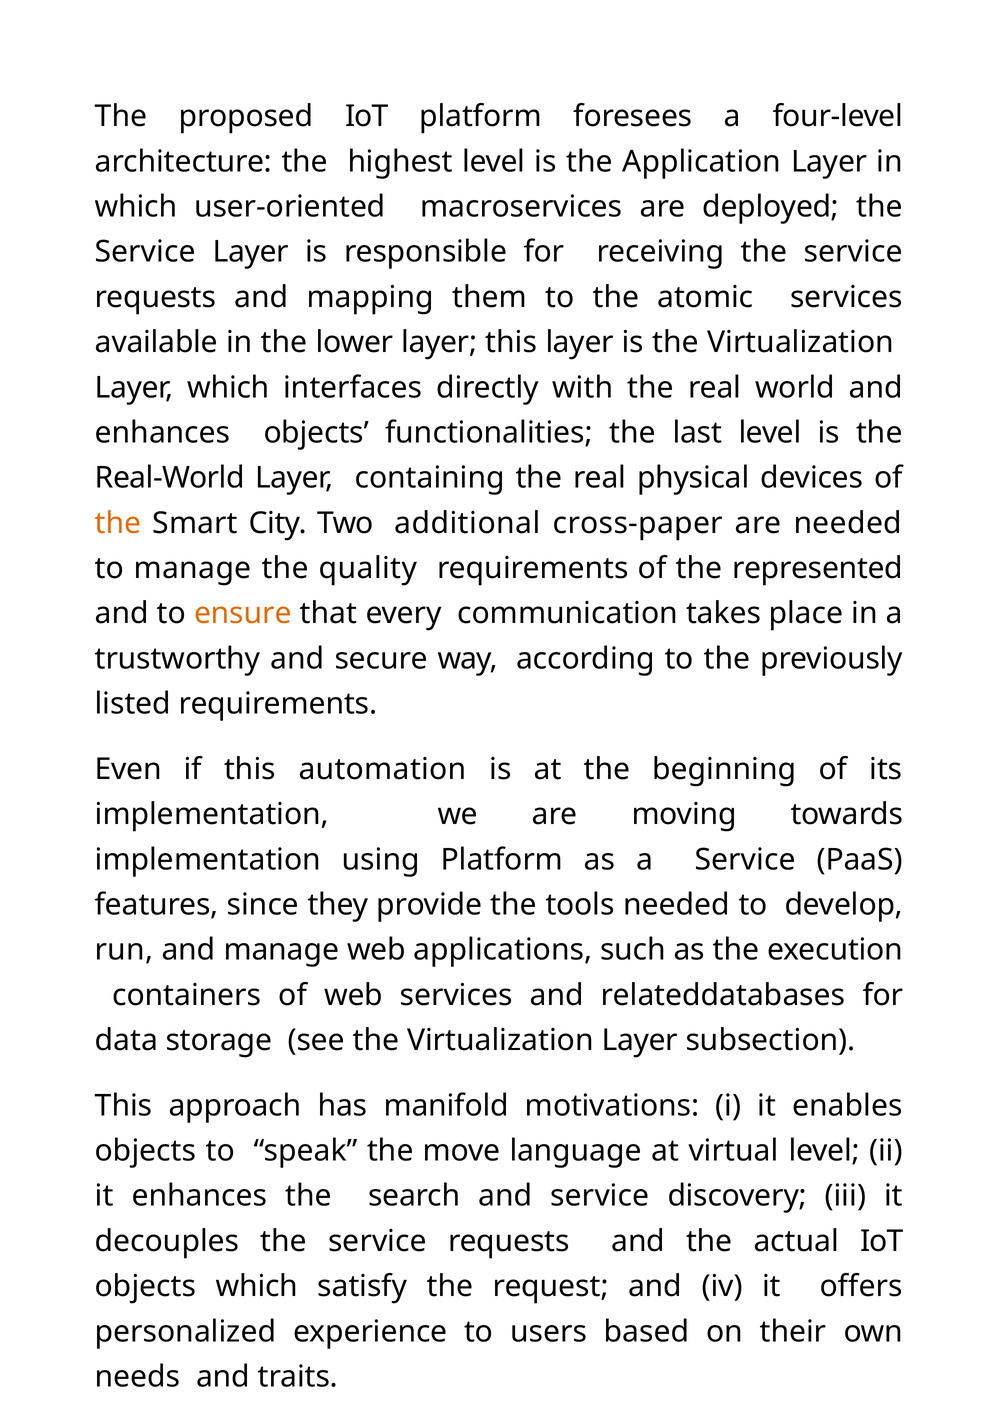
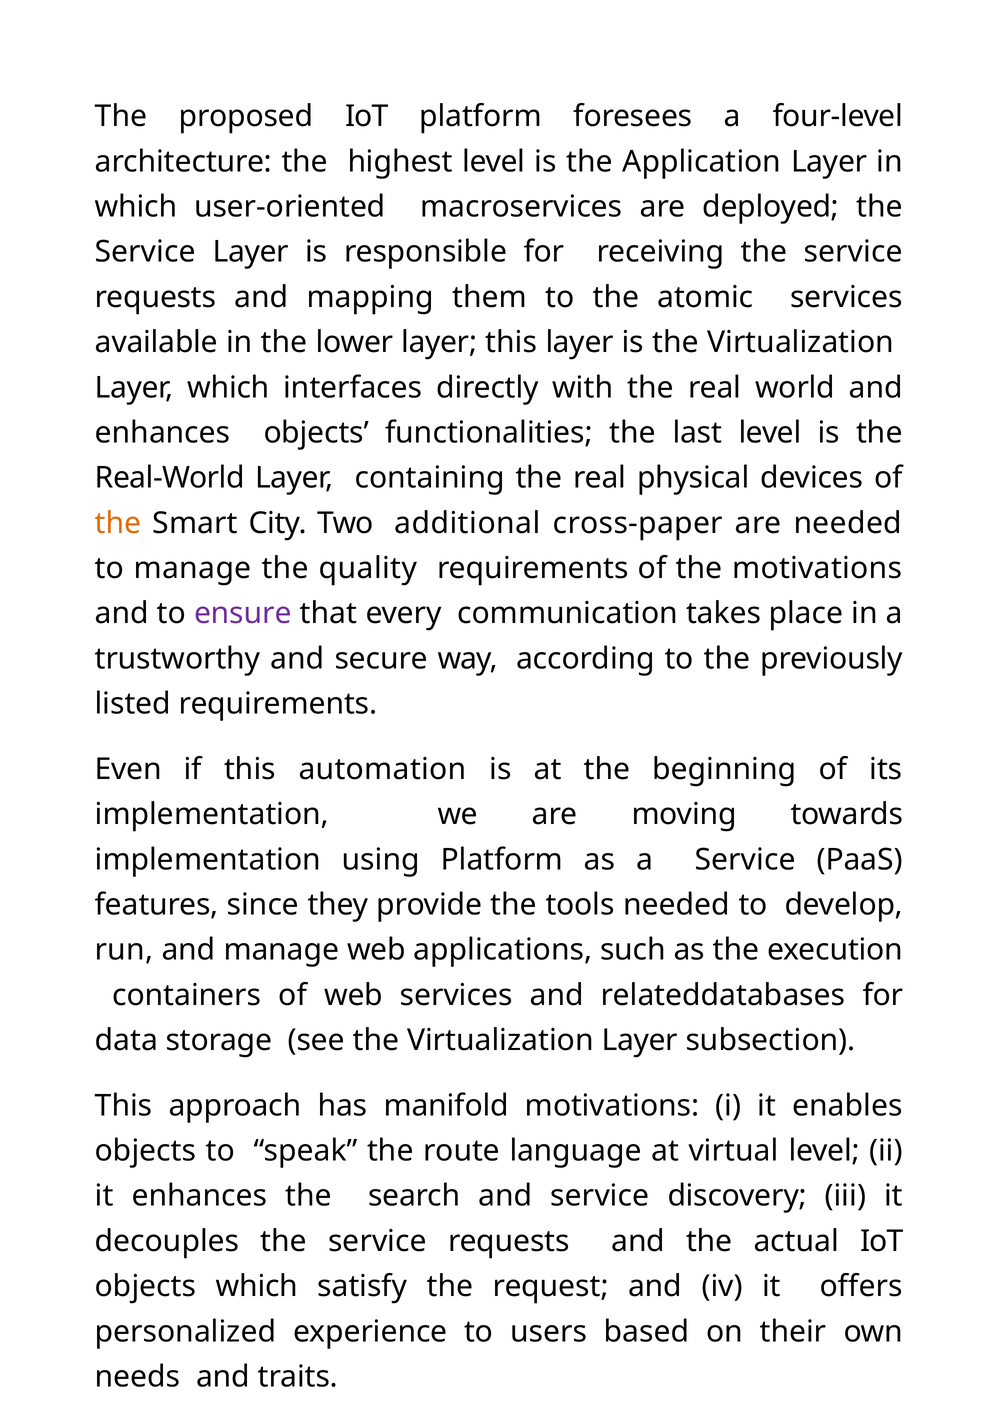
the represented: represented -> motivations (817, 568)
ensure colour: orange -> purple (243, 613)
move: move -> route (461, 1150)
